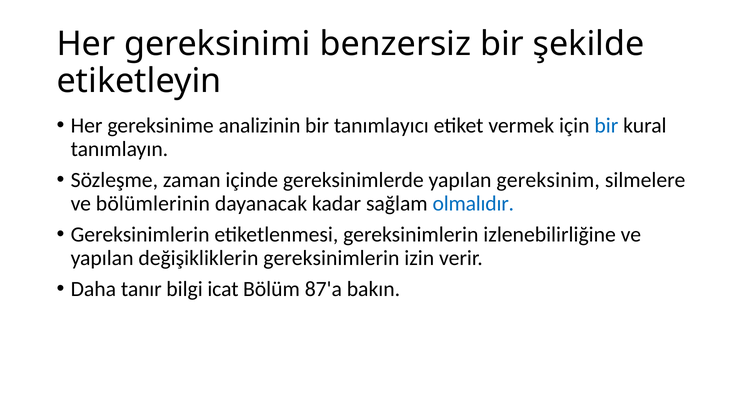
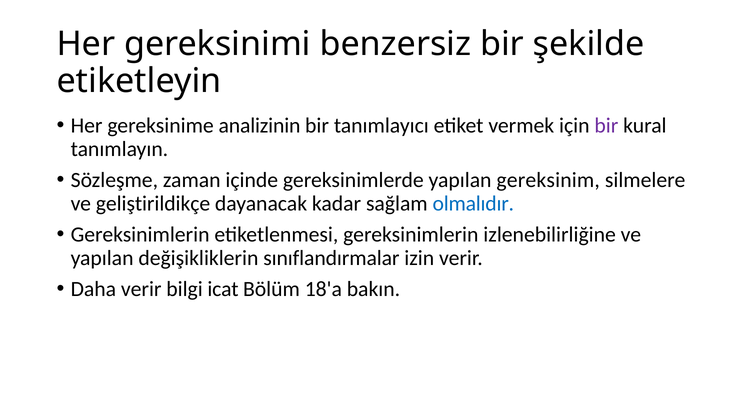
bir colour: blue -> purple (606, 126)
bölümlerinin: bölümlerinin -> geliştirildikçe (153, 204)
değişikliklerin gereksinimlerin: gereksinimlerin -> sınıflandırmalar (331, 258)
Daha tanır: tanır -> verir (141, 289)
87'a: 87'a -> 18'a (323, 289)
